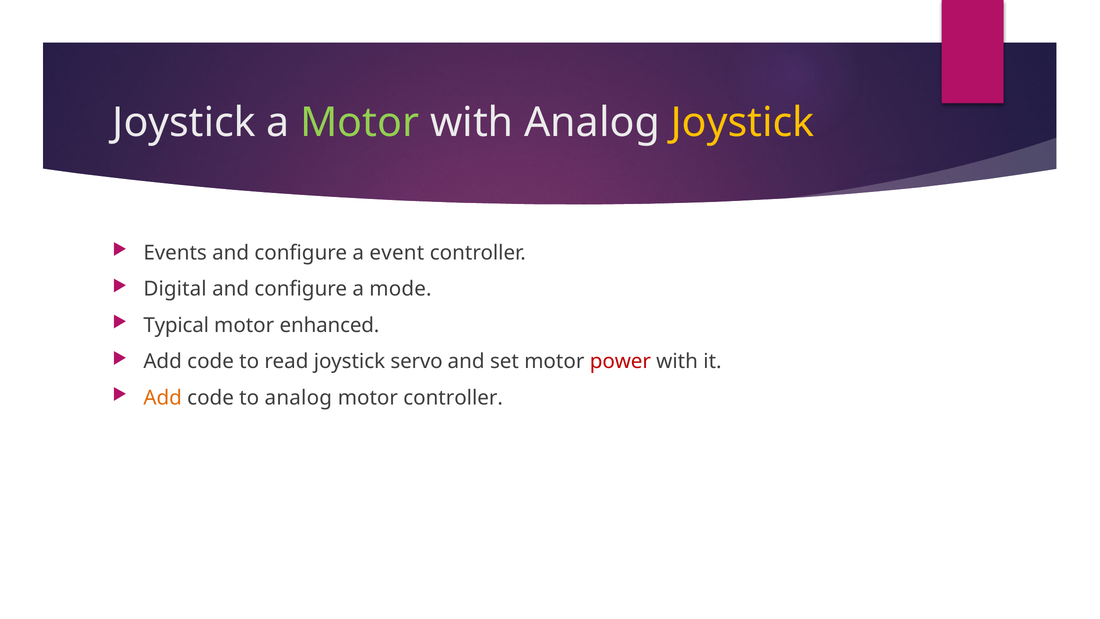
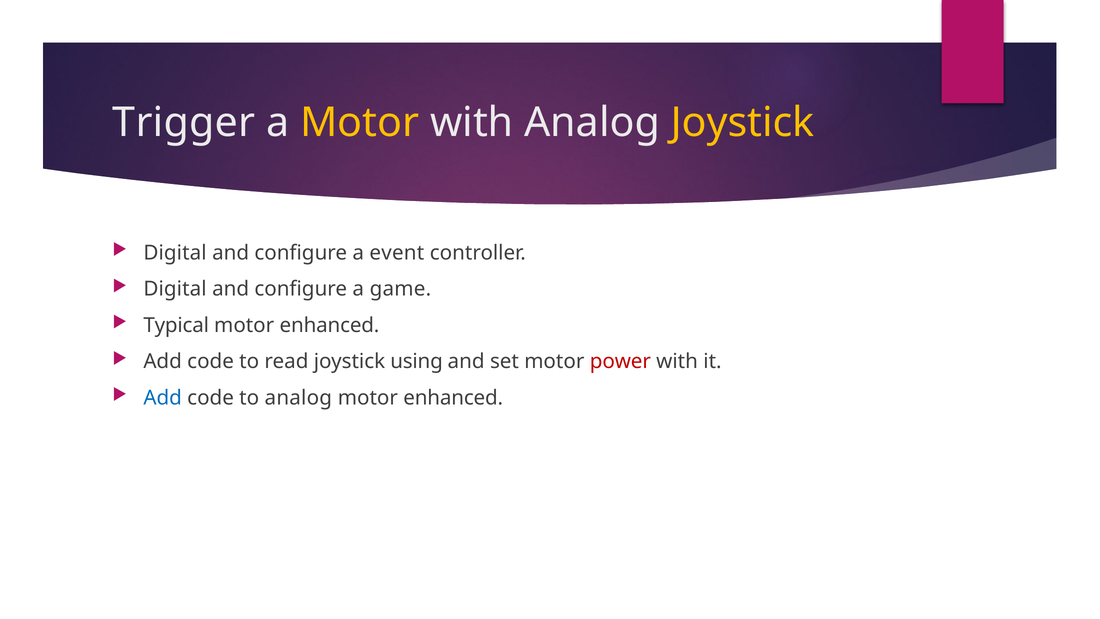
Joystick: Joystick -> Trigger (184, 123)
Motor colour: light green -> yellow (360, 123)
Events: Events -> Digital (175, 253)
mode: mode -> game (400, 289)
servo: servo -> using (417, 361)
Add colour: orange -> blue (163, 398)
controller: controller -> enhanced (453, 398)
